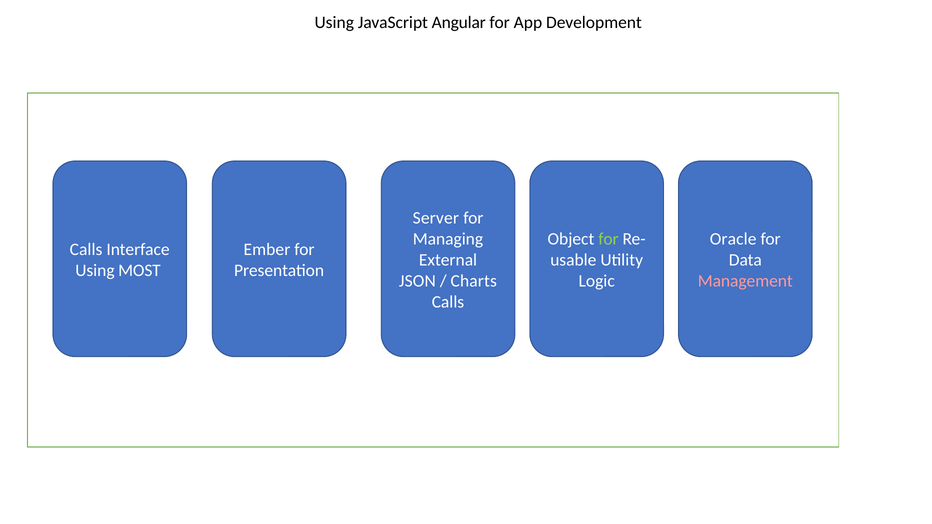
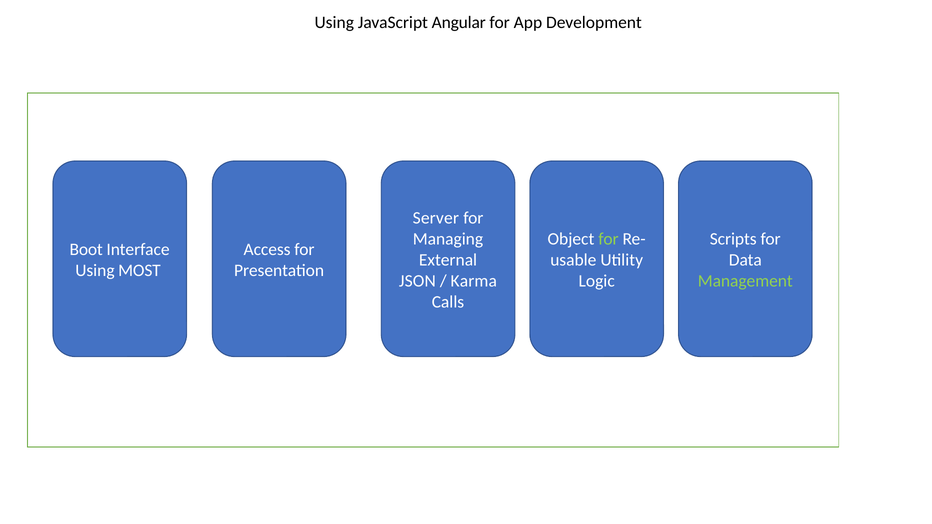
Oracle: Oracle -> Scripts (733, 239)
Calls: Calls -> Boot (86, 250)
Ember: Ember -> Access (267, 250)
Charts: Charts -> Karma (474, 281)
Management colour: pink -> light green (745, 281)
